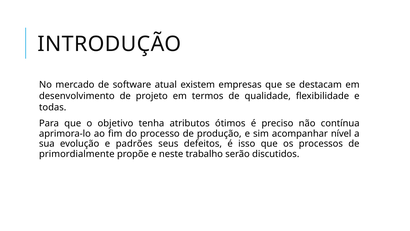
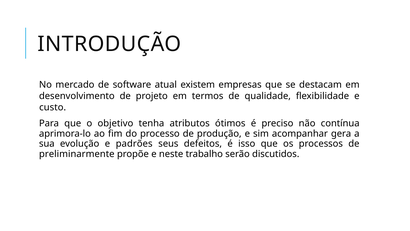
todas: todas -> custo (53, 107)
nível: nível -> gera (341, 133)
primordialmente: primordialmente -> preliminarmente (77, 154)
